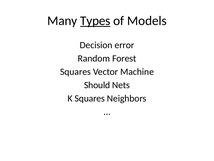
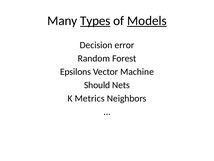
Models underline: none -> present (147, 21)
Squares: Squares -> Epsilons (75, 72)
K Squares: Squares -> Metrics (90, 98)
